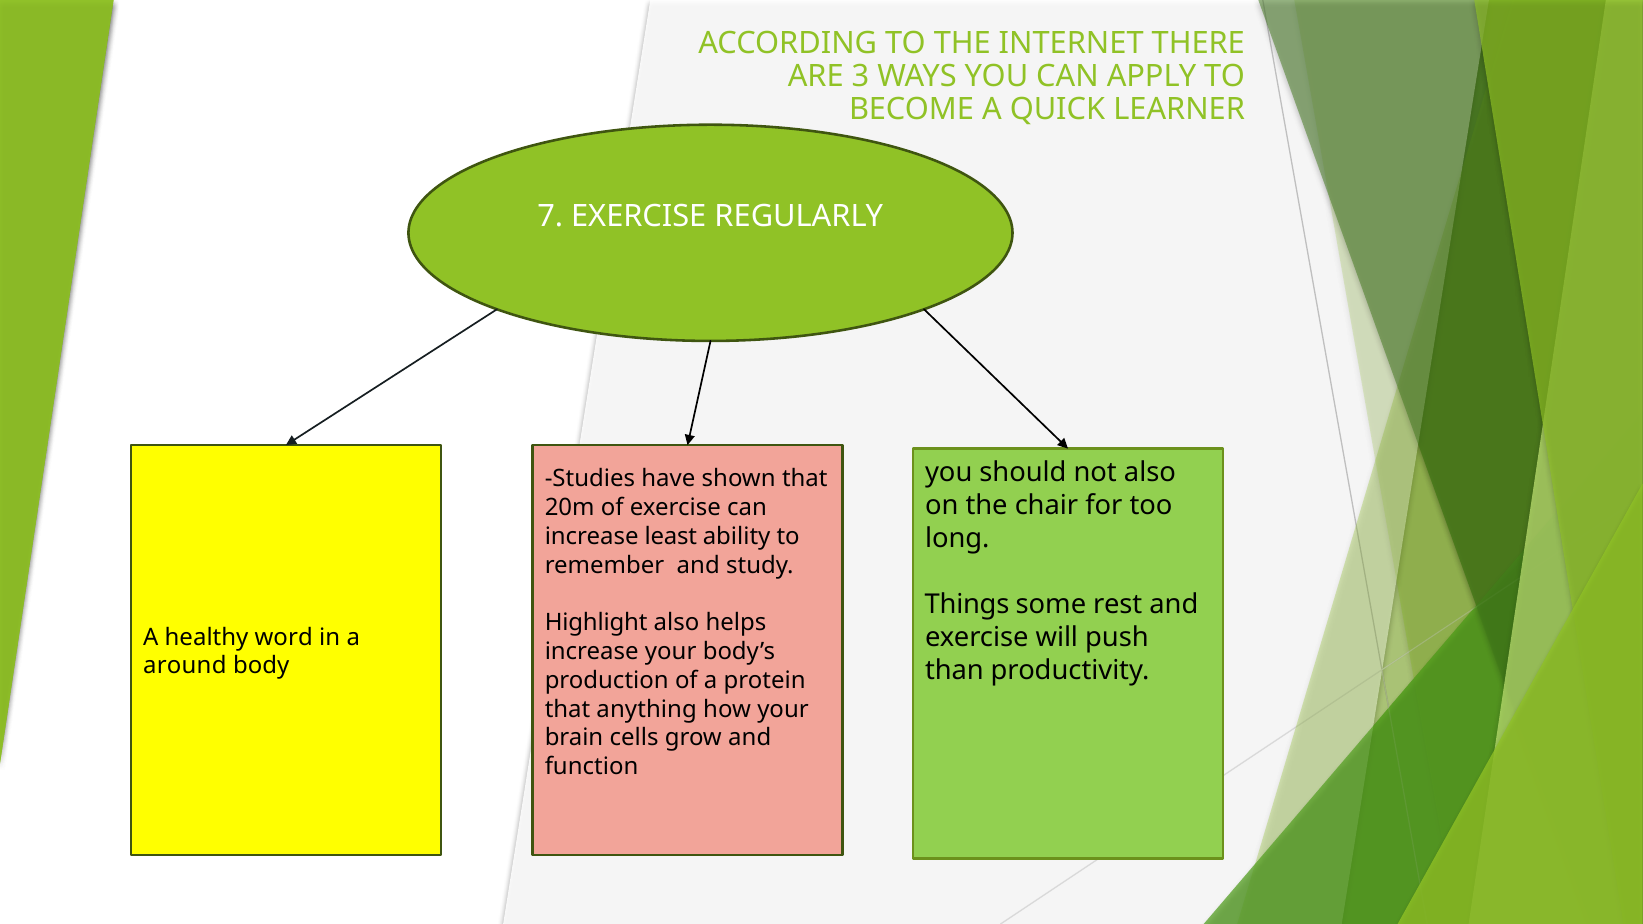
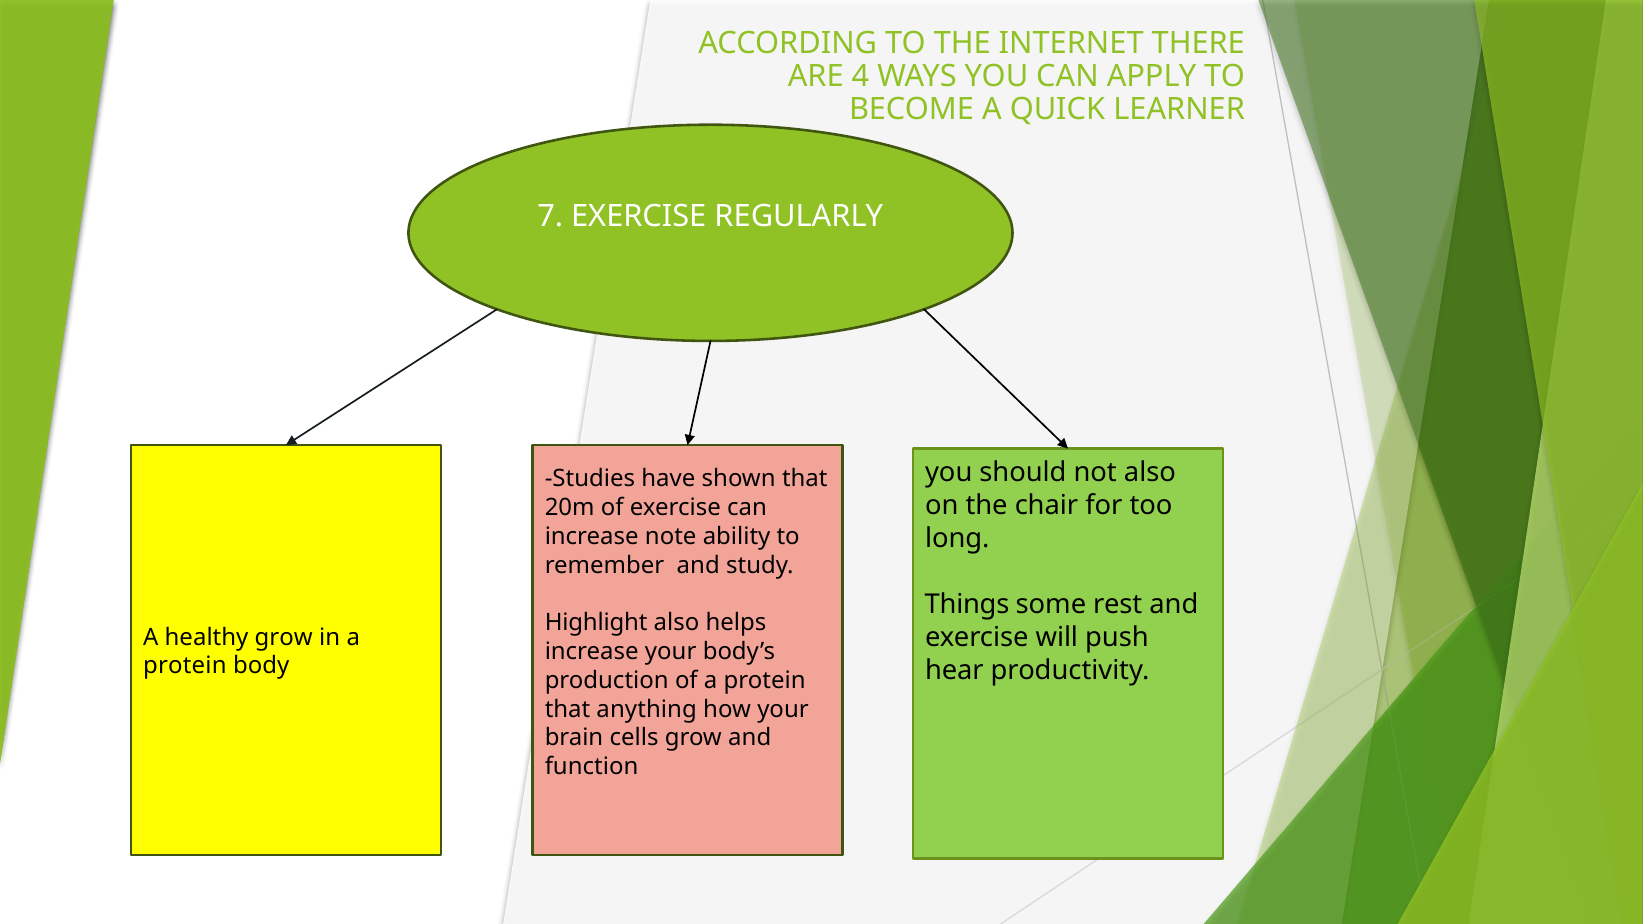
3: 3 -> 4 (860, 77)
least: least -> note (671, 537)
healthy word: word -> grow (284, 637)
around: around -> protein (185, 666)
than: than -> hear (954, 670)
